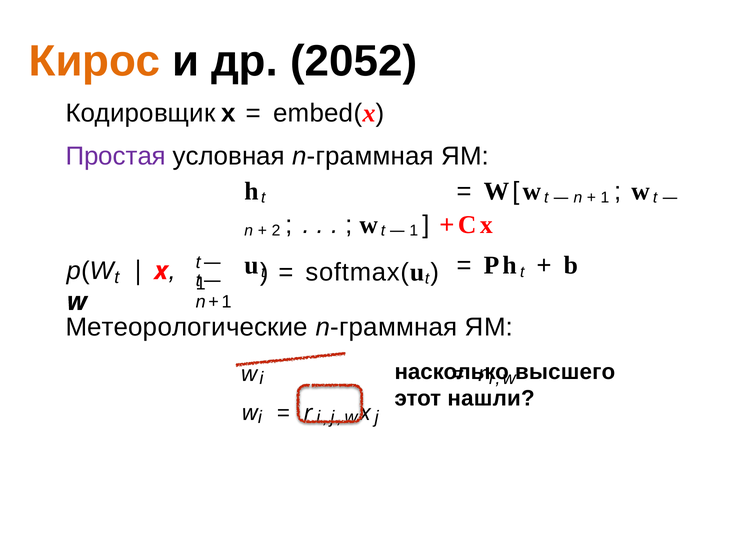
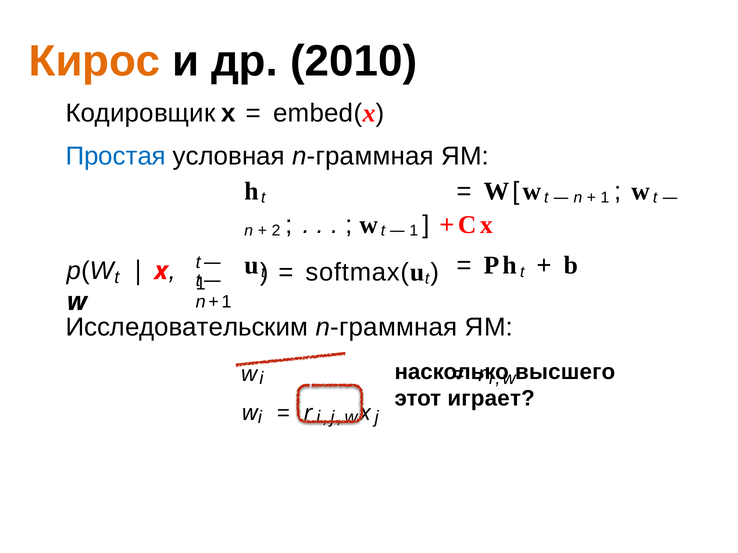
2052: 2052 -> 2010 (354, 61)
Простая colour: purple -> blue (116, 156)
Метеорологические: Метеорологические -> Исследовательским (187, 327)
нашли: нашли -> играет (491, 399)
